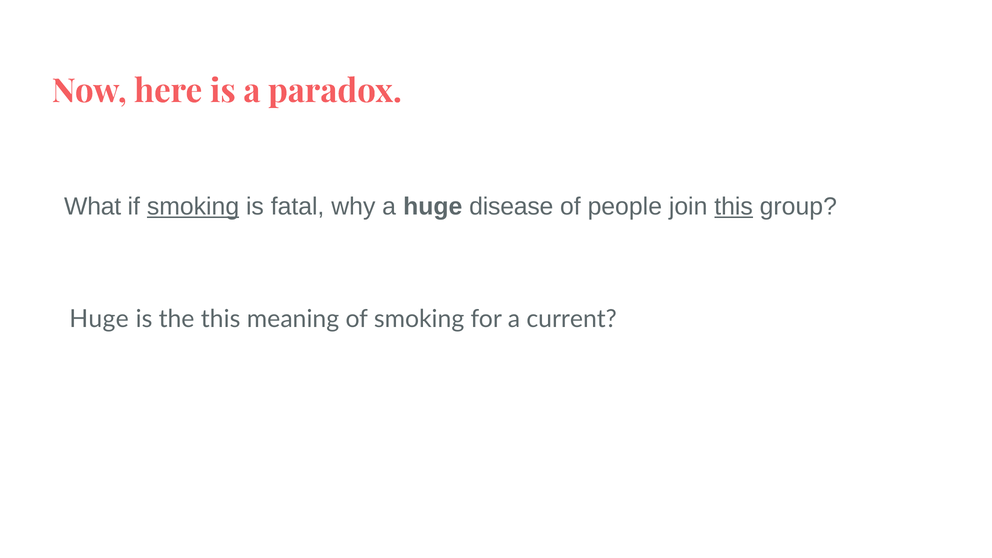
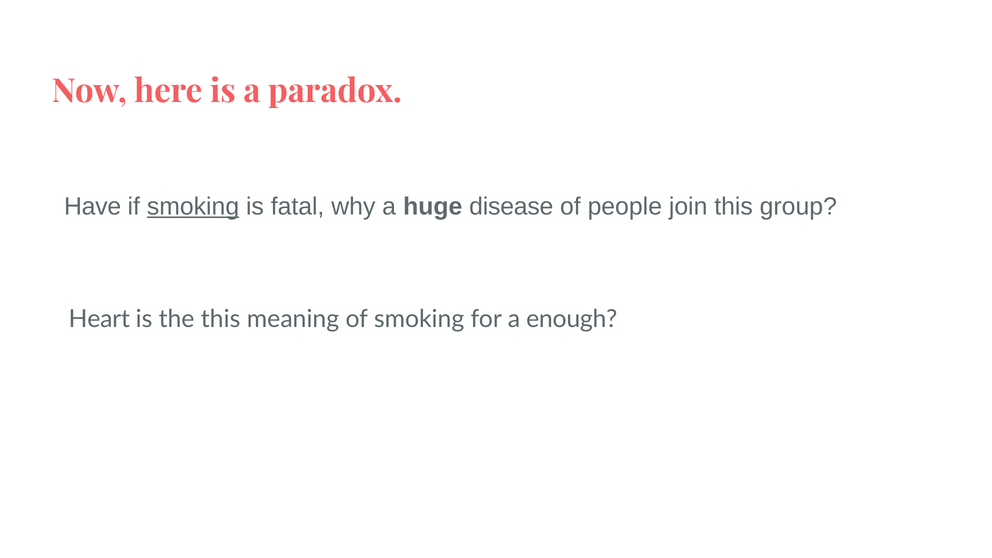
What: What -> Have (93, 207)
this underline: present -> none (734, 207)
Huge: Huge -> Heart (99, 319)
current: current -> enough (572, 319)
